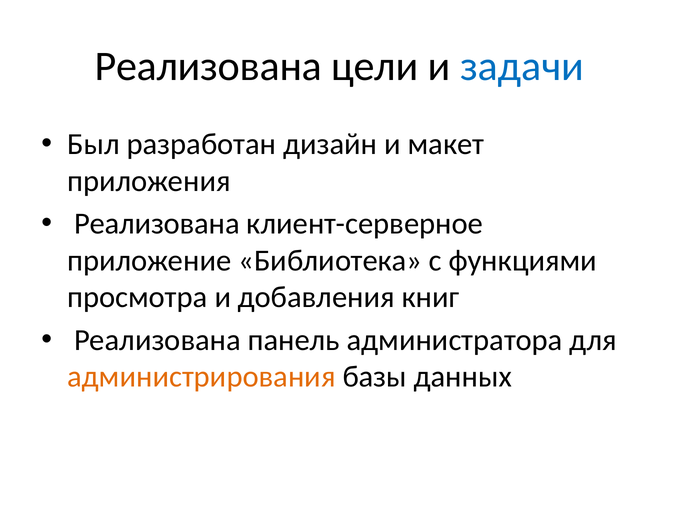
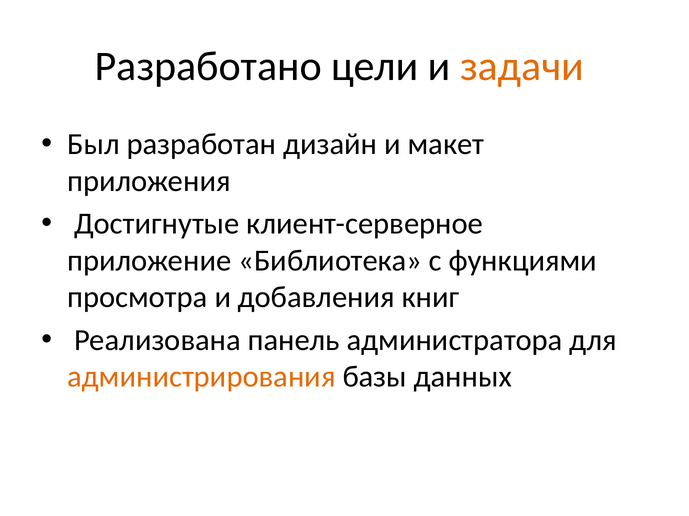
Реализована: Реализована -> Разработано (208, 67)
задачи colour: blue -> orange (522, 67)
Реализована: Реализована -> Достигнутые (157, 224)
